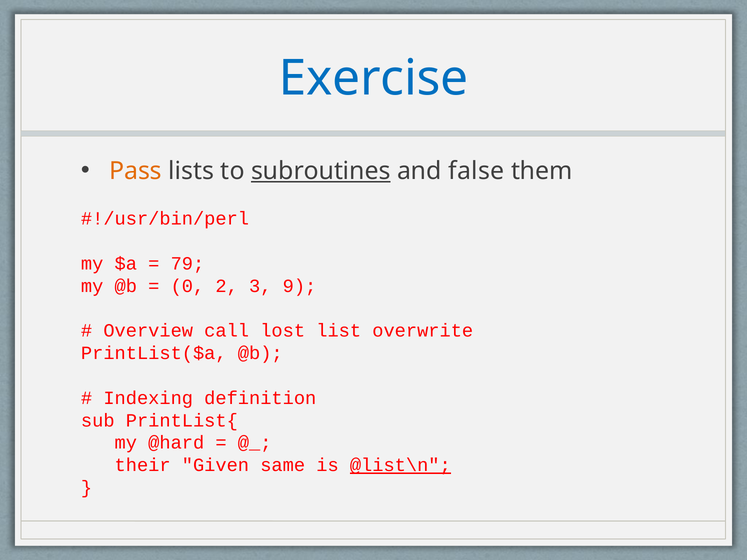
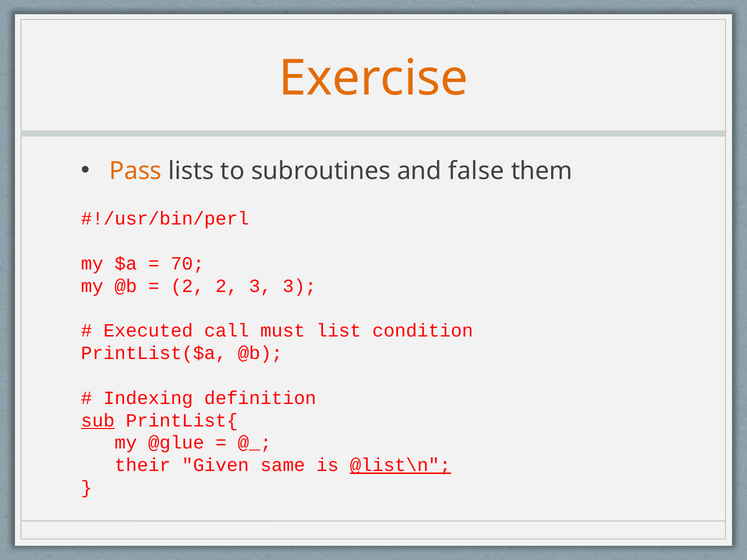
Exercise colour: blue -> orange (374, 78)
subroutines underline: present -> none (321, 171)
79: 79 -> 70 (187, 264)
0: 0 -> 2 (187, 286)
3 9: 9 -> 3 (299, 286)
Overview: Overview -> Executed (148, 331)
lost: lost -> must (283, 331)
overwrite: overwrite -> condition (423, 331)
sub underline: none -> present (98, 421)
@hard: @hard -> @glue (176, 443)
